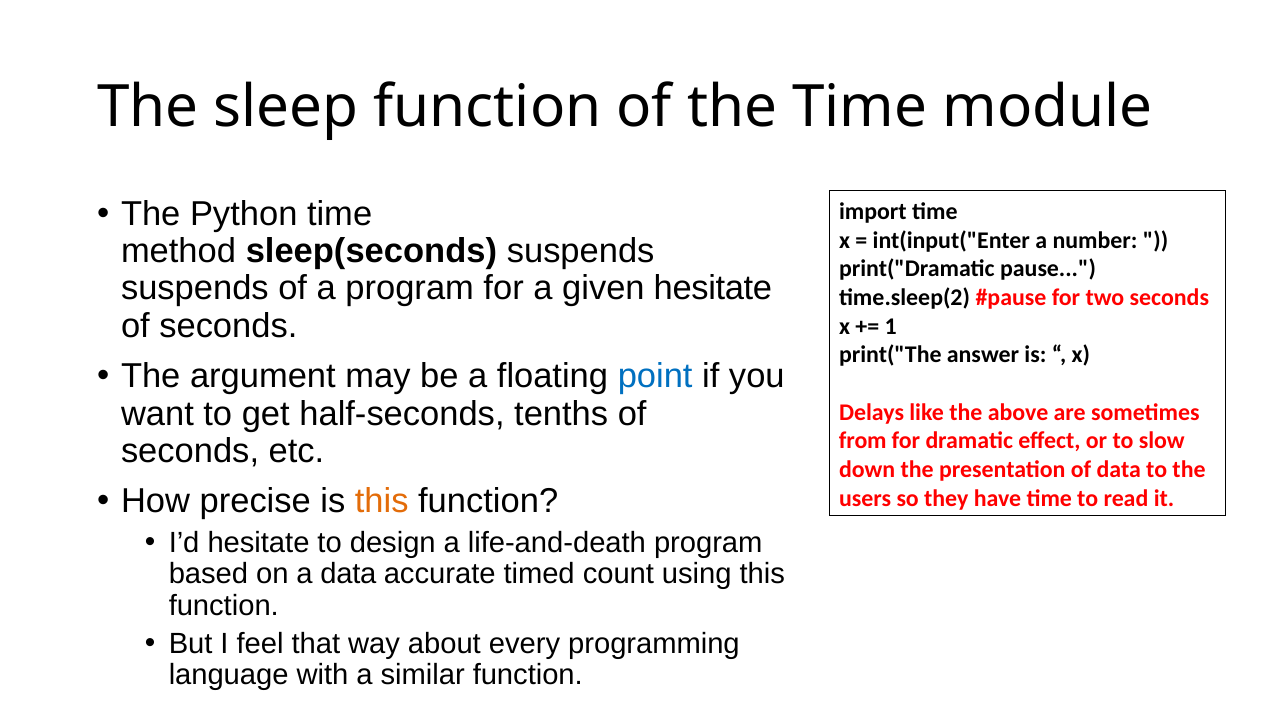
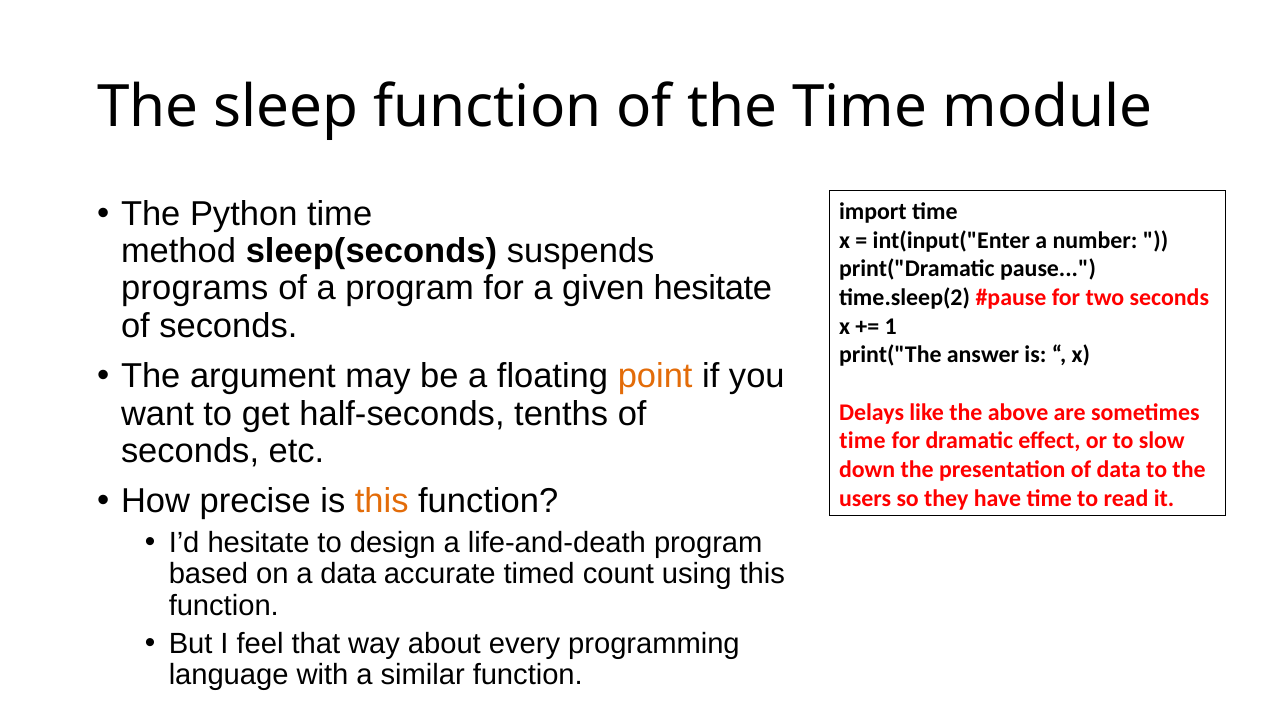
suspends: suspends -> programs (195, 288)
point colour: blue -> orange (655, 376)
from: from -> time (863, 441)
